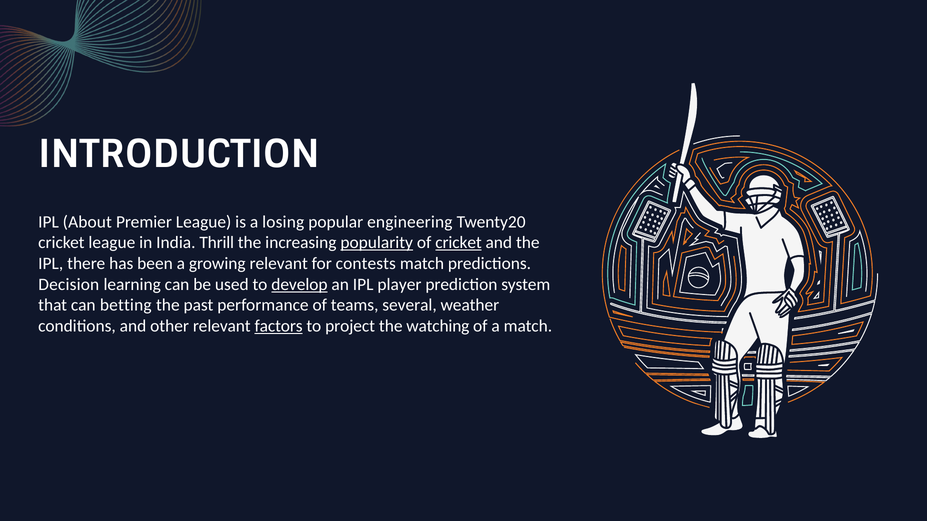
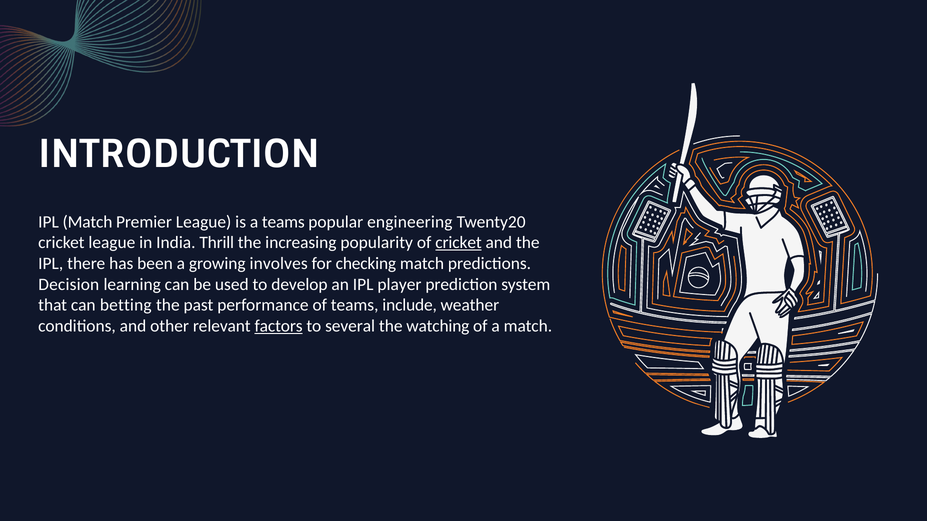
IPL About: About -> Match (87, 222)
a losing: losing -> teams (283, 222)
popularity underline: present -> none (377, 243)
growing relevant: relevant -> involves (279, 264)
contests: contests -> checking (366, 264)
develop underline: present -> none (299, 285)
several: several -> include (410, 305)
project: project -> several (350, 326)
